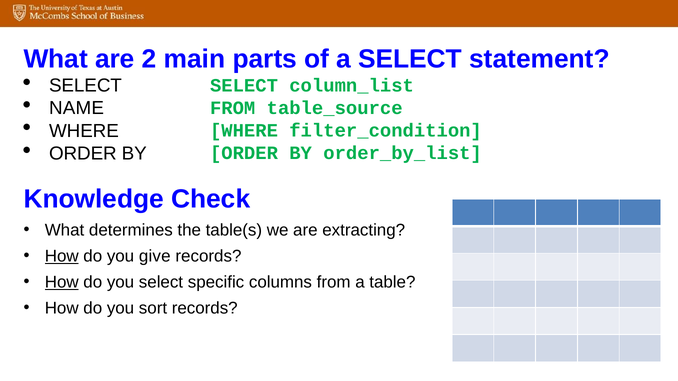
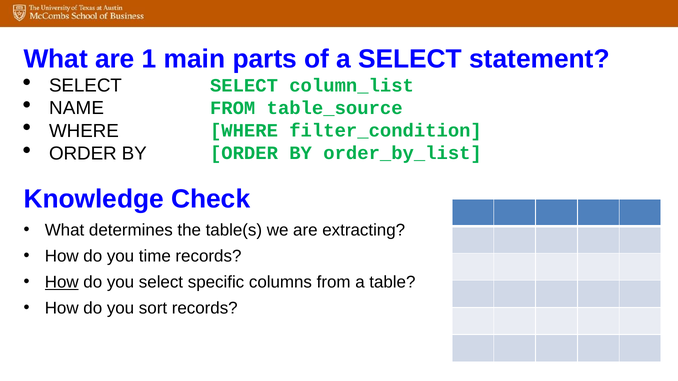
2: 2 -> 1 (149, 59)
How underline: present -> none (62, 256)
give: give -> time (155, 256)
